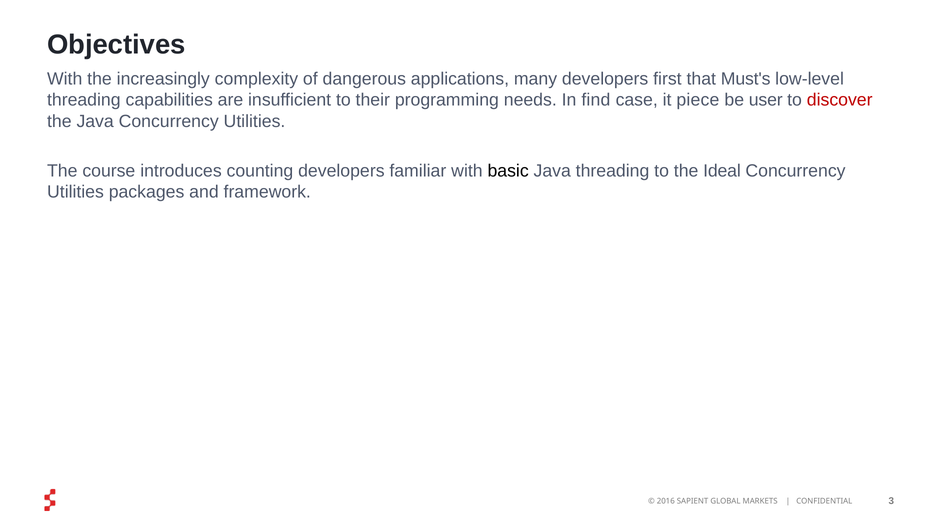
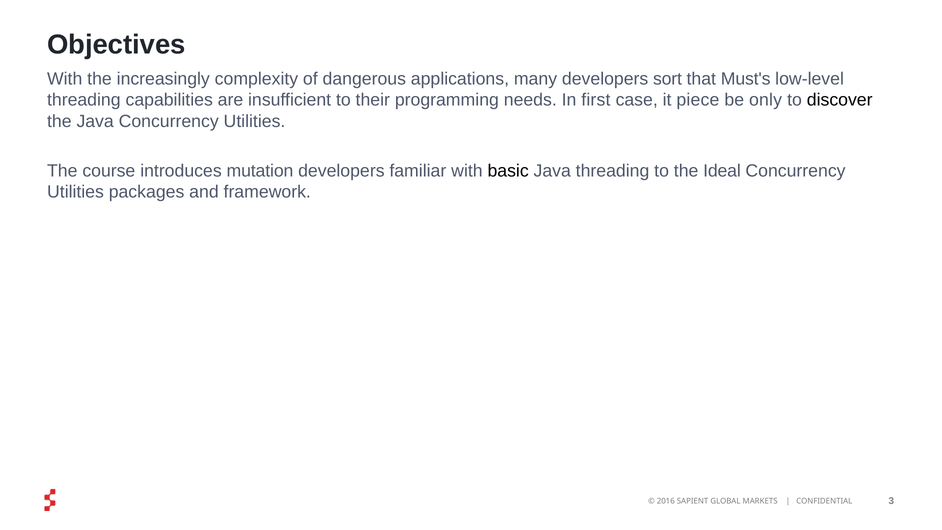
first: first -> sort (668, 79)
find: find -> first (596, 100)
user: user -> only (766, 100)
discover colour: red -> black (840, 100)
counting: counting -> mutation (260, 171)
